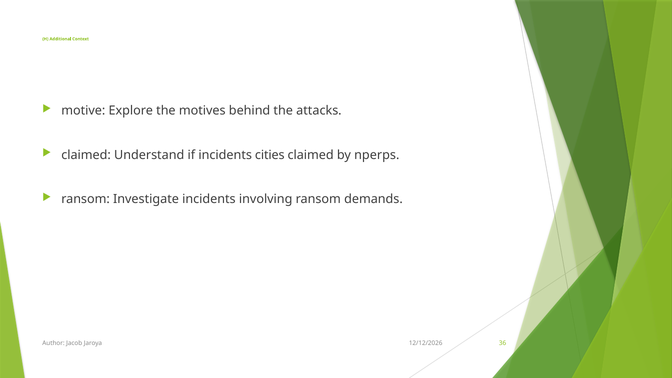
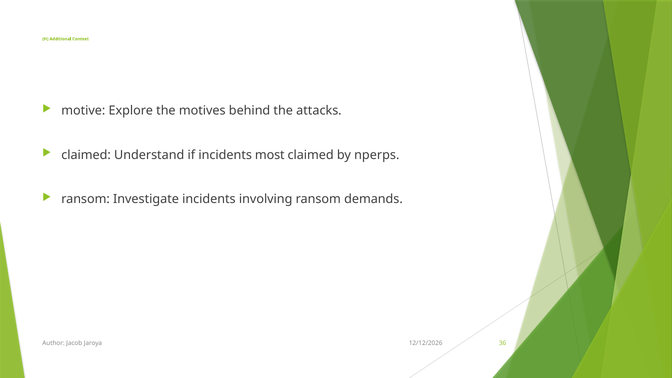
cities: cities -> most (270, 155)
